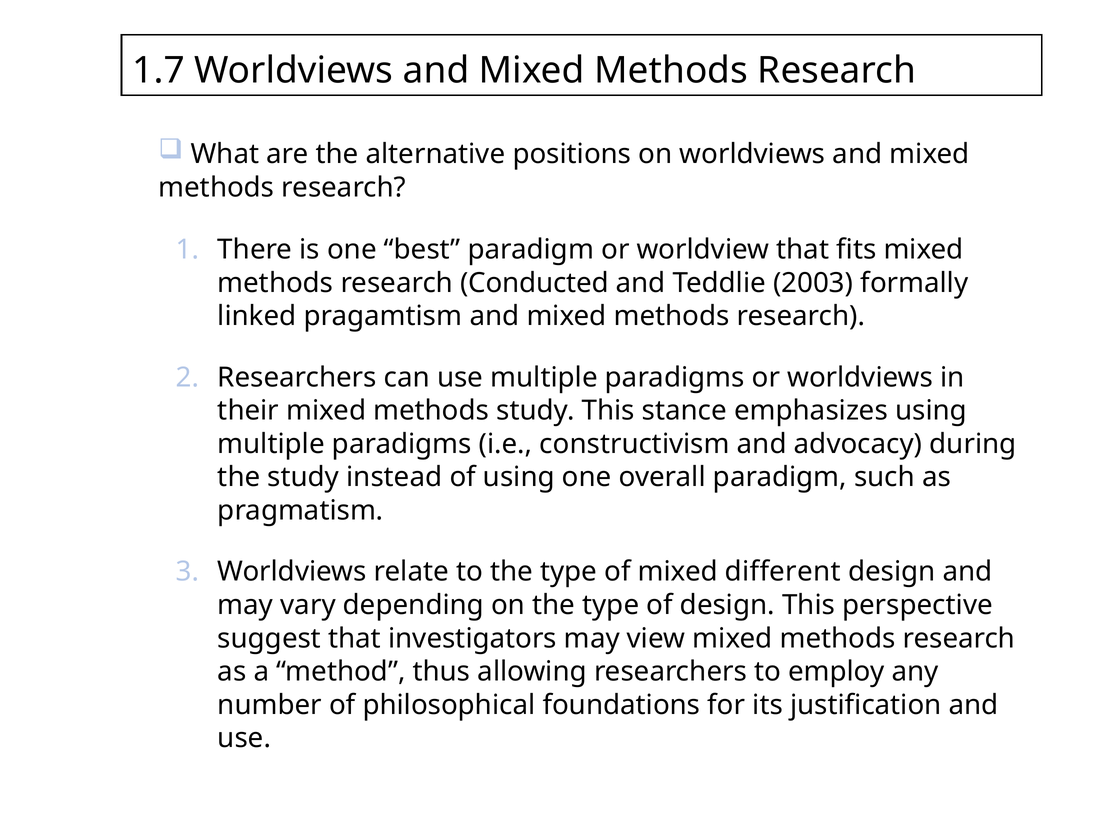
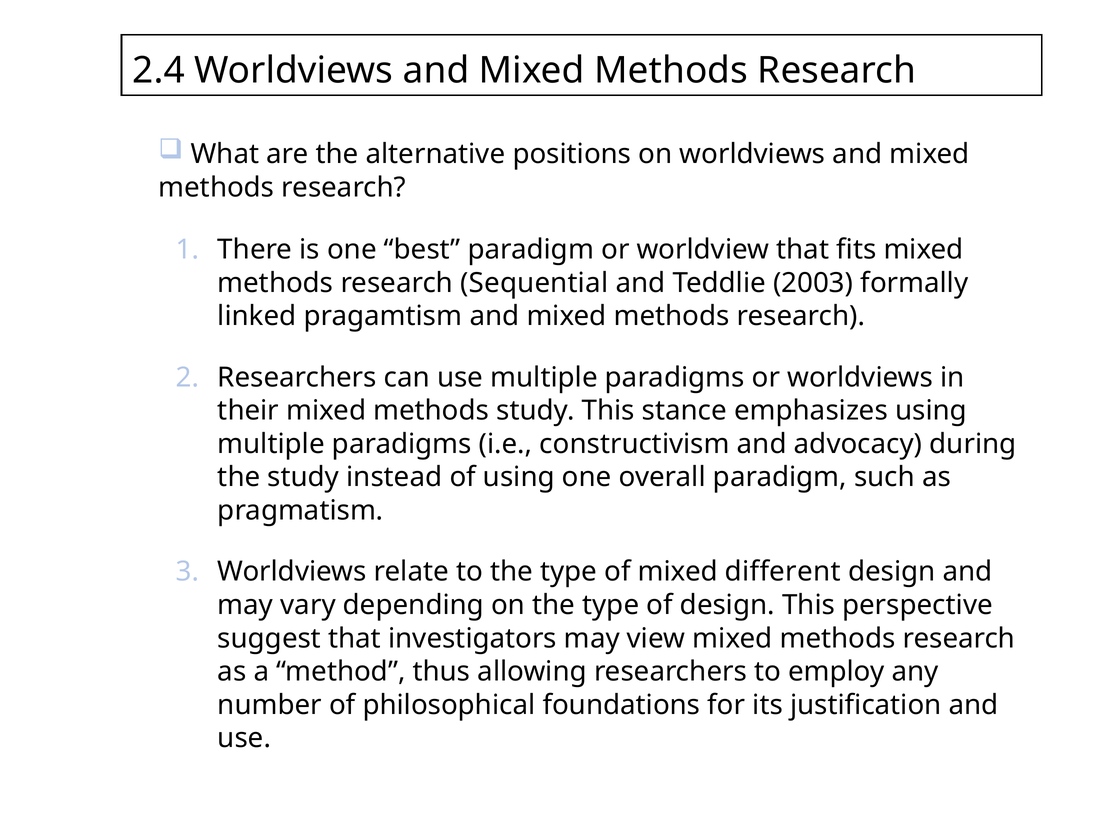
1.7: 1.7 -> 2.4 (159, 70)
Conducted: Conducted -> Sequential (534, 283)
